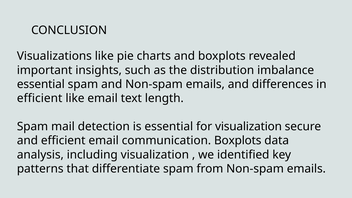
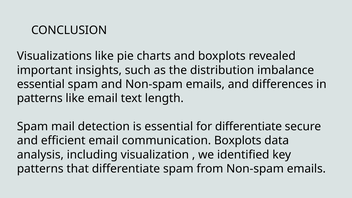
efficient: efficient -> patterns (40, 98)
for visualization: visualization -> differentiate (249, 127)
